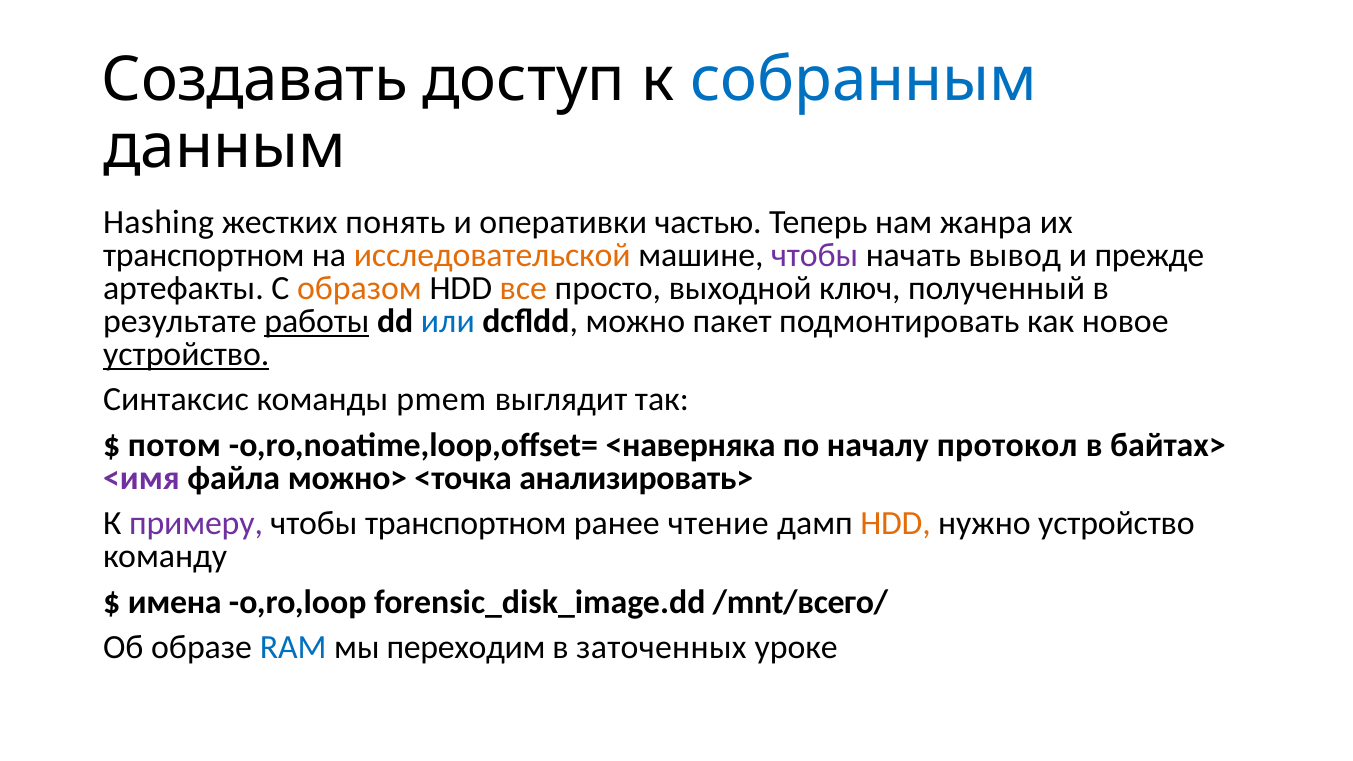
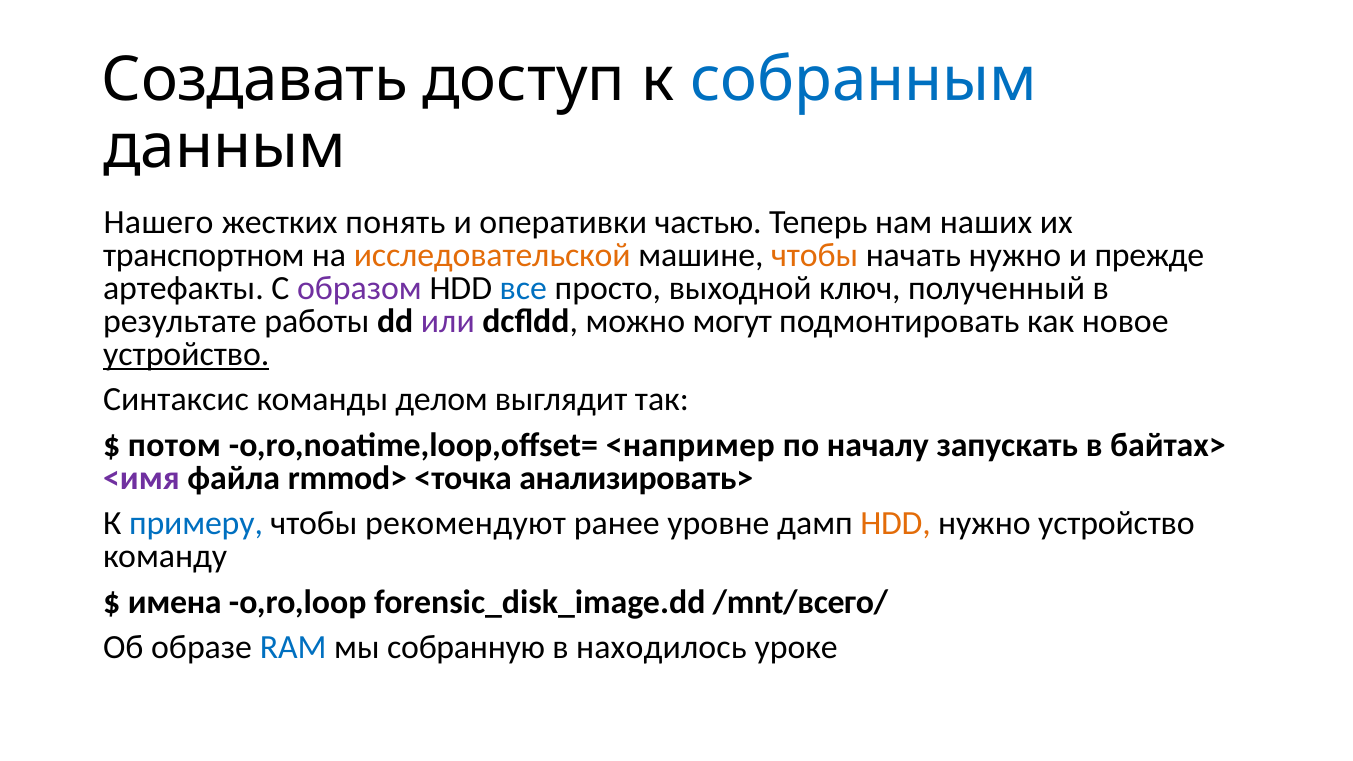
Hashing: Hashing -> Нашего (159, 223)
жанра: жанра -> наших (986, 223)
чтобы colour: purple -> orange (815, 256)
начать вывод: вывод -> нужно (1015, 256)
образом colour: orange -> purple (359, 289)
все colour: orange -> blue (523, 289)
работы underline: present -> none (317, 321)
или colour: blue -> purple (448, 321)
пакет: пакет -> могут (732, 321)
pmem: pmem -> делом (442, 400)
<наверняка: <наверняка -> <например (690, 445)
протокол: протокол -> запускать (1007, 445)
можно>: можно> -> rmmod> (347, 478)
примеру colour: purple -> blue (196, 524)
чтобы транспортном: транспортном -> рекомендуют (466, 524)
чтение: чтение -> уровне (718, 524)
переходим: переходим -> собранную (466, 648)
заточенных: заточенных -> находилось (661, 648)
